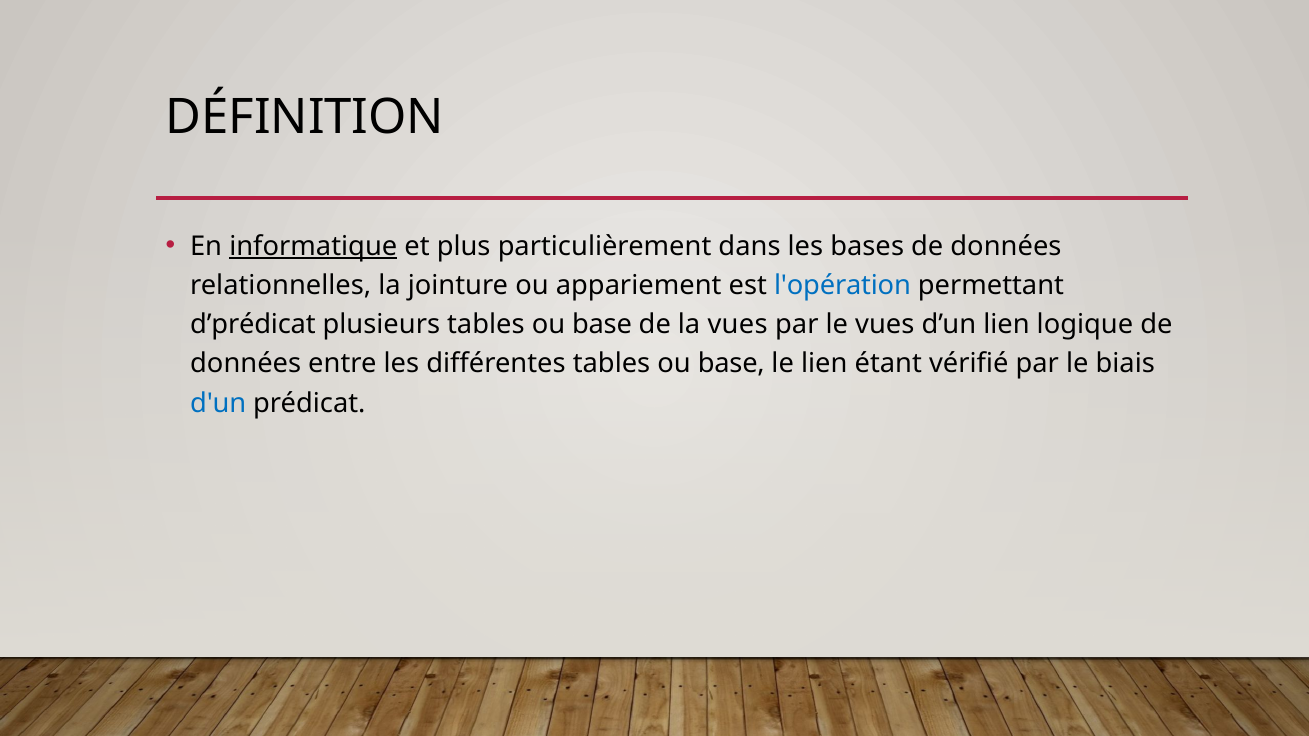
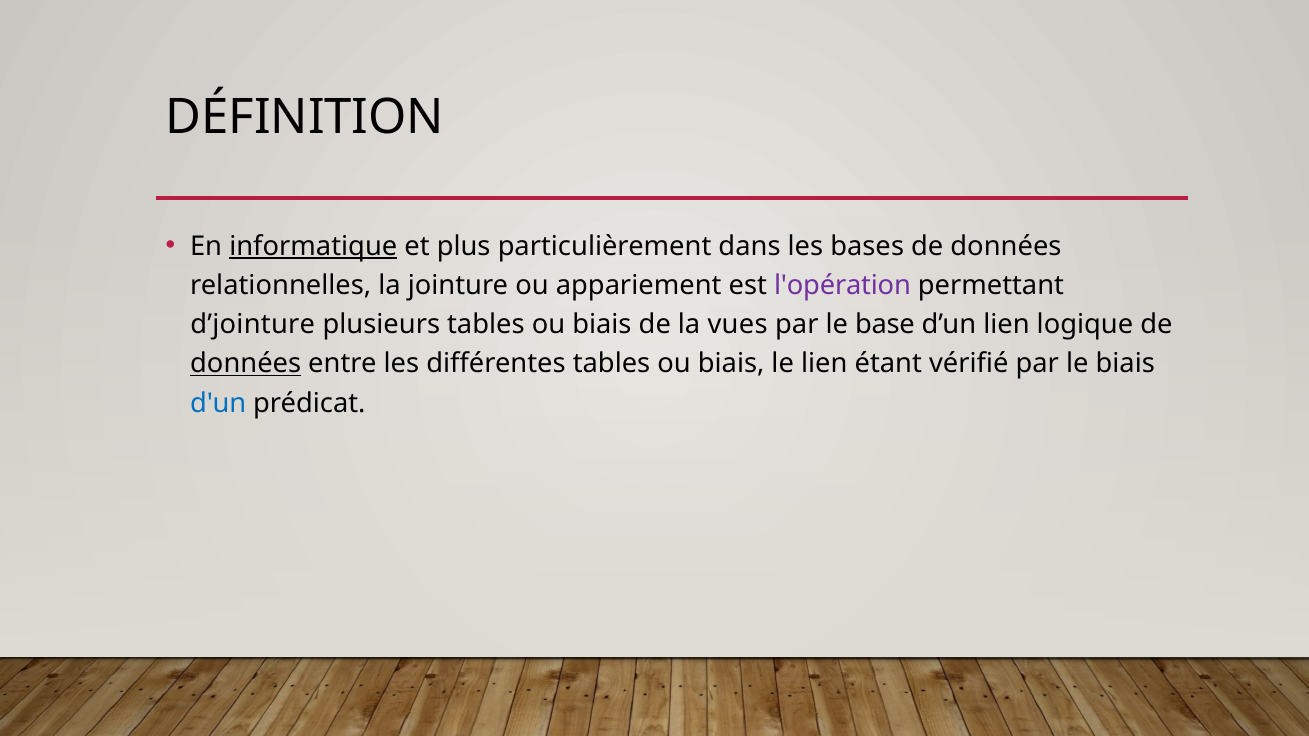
l'opération colour: blue -> purple (843, 285)
d’prédicat: d’prédicat -> d’jointure (253, 325)
plusieurs tables ou base: base -> biais (602, 325)
le vues: vues -> base (885, 325)
données underline: none -> present (246, 364)
différentes tables ou base: base -> biais (731, 364)
